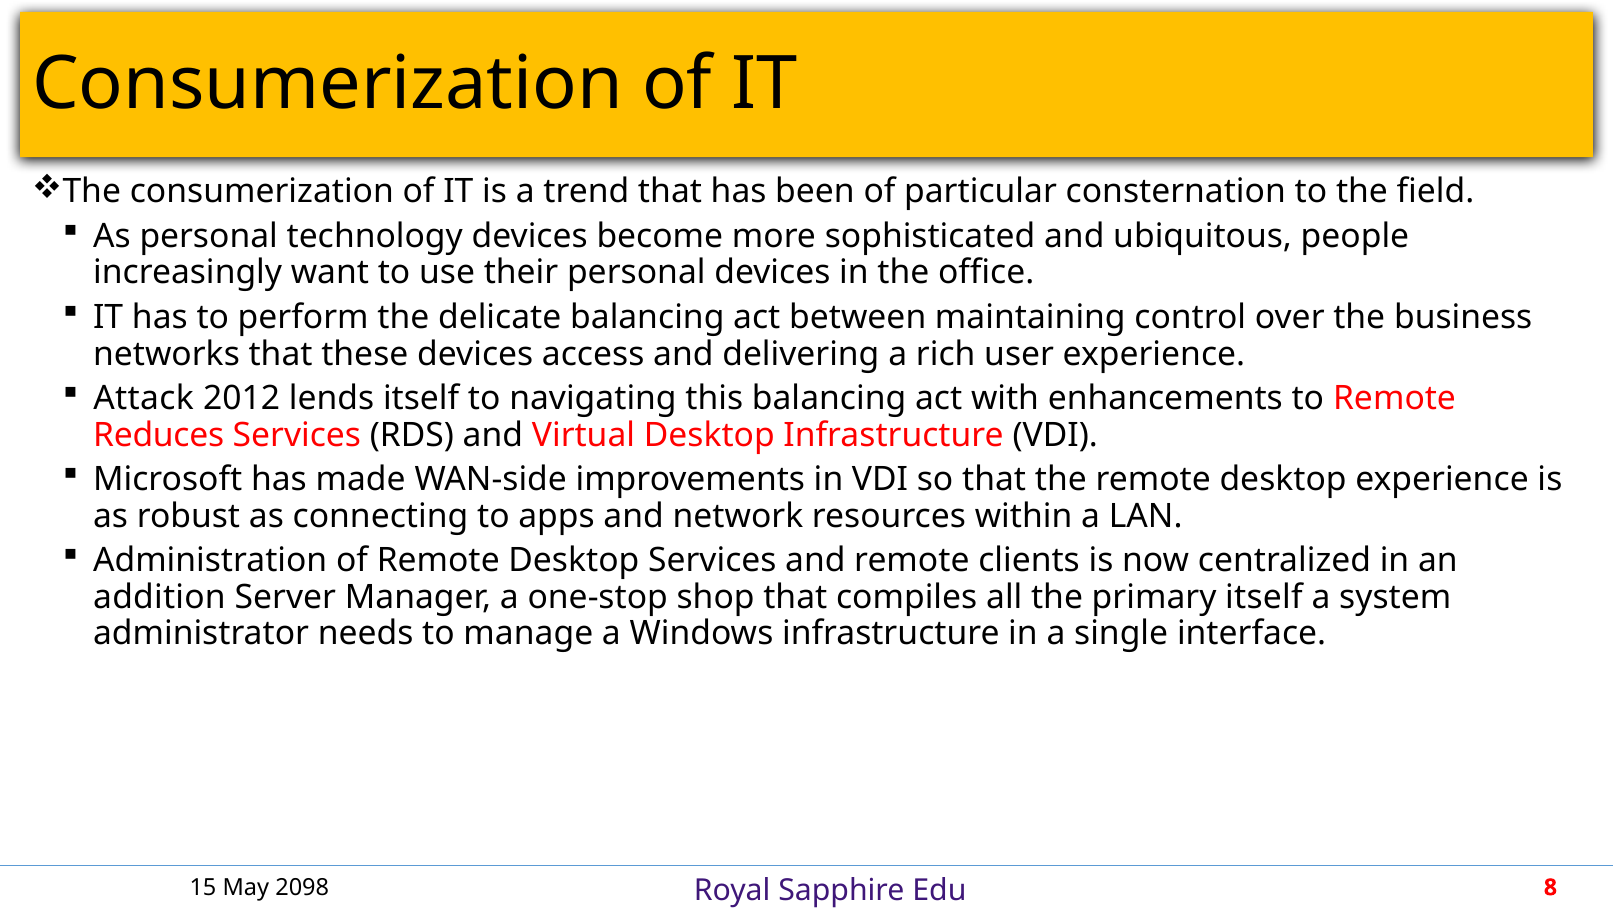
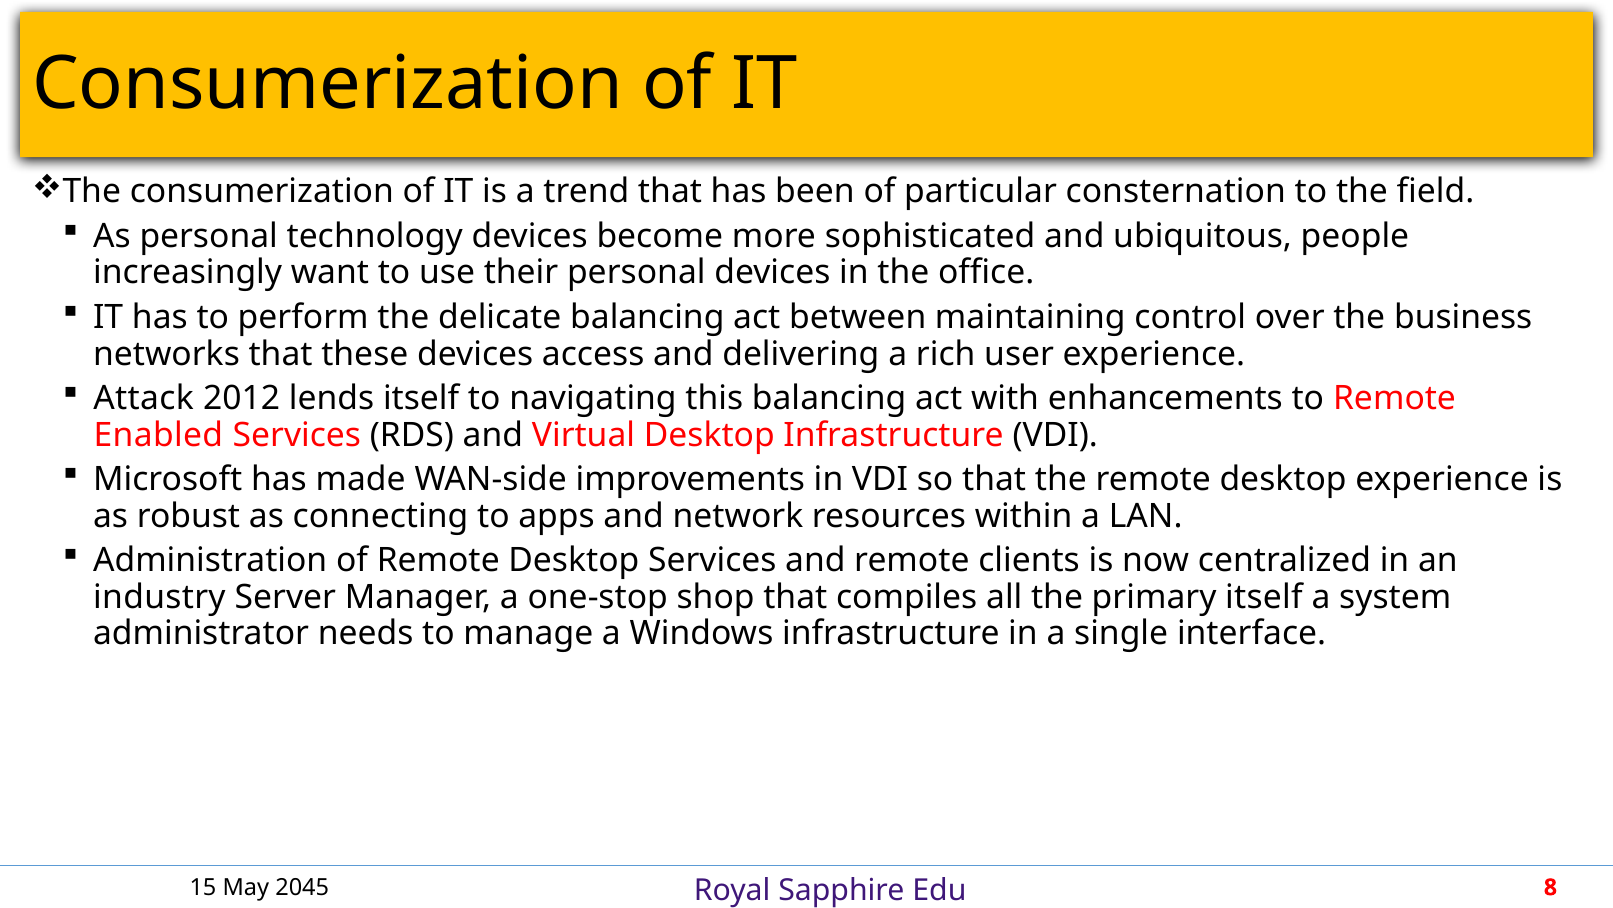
Reduces: Reduces -> Enabled (158, 435)
addition: addition -> industry (159, 597)
2098: 2098 -> 2045 (302, 887)
